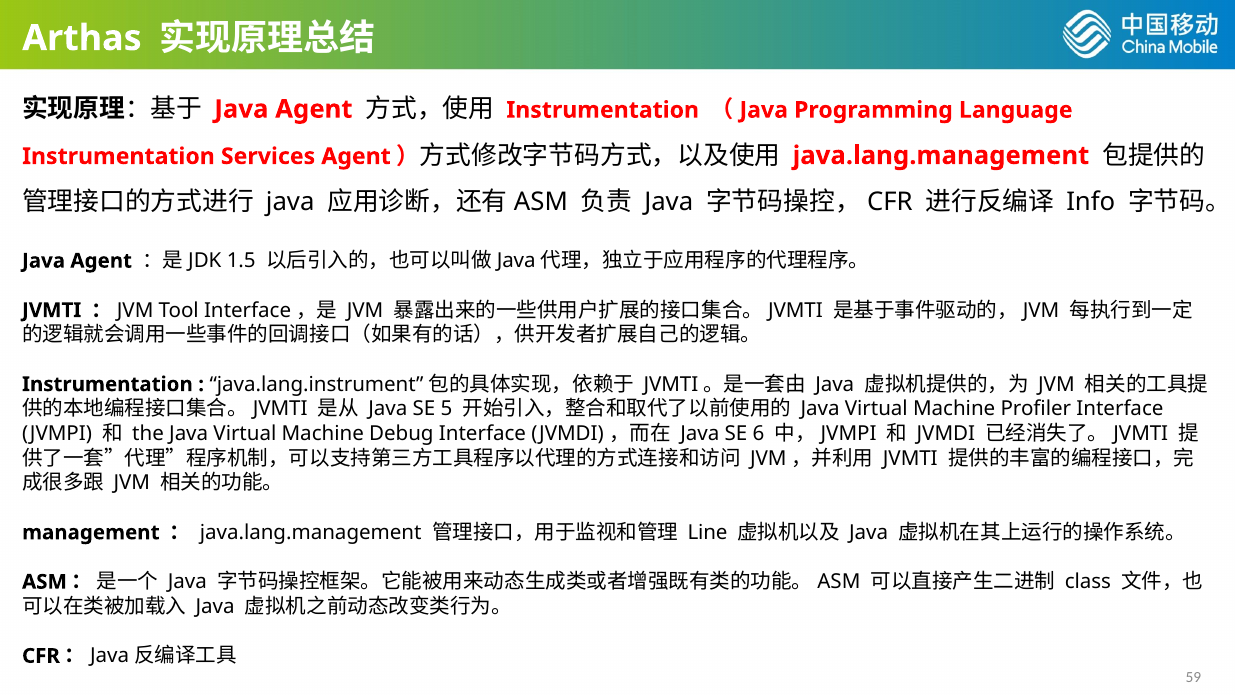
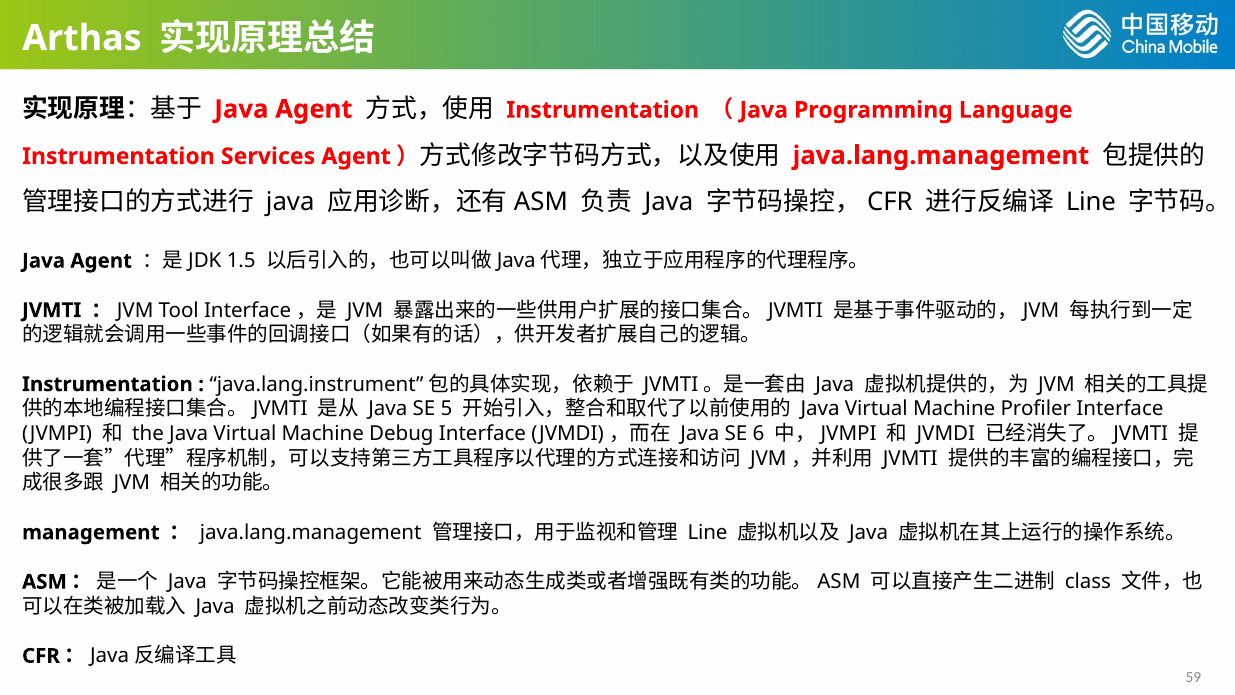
Info: Info -> Line (1091, 202)
